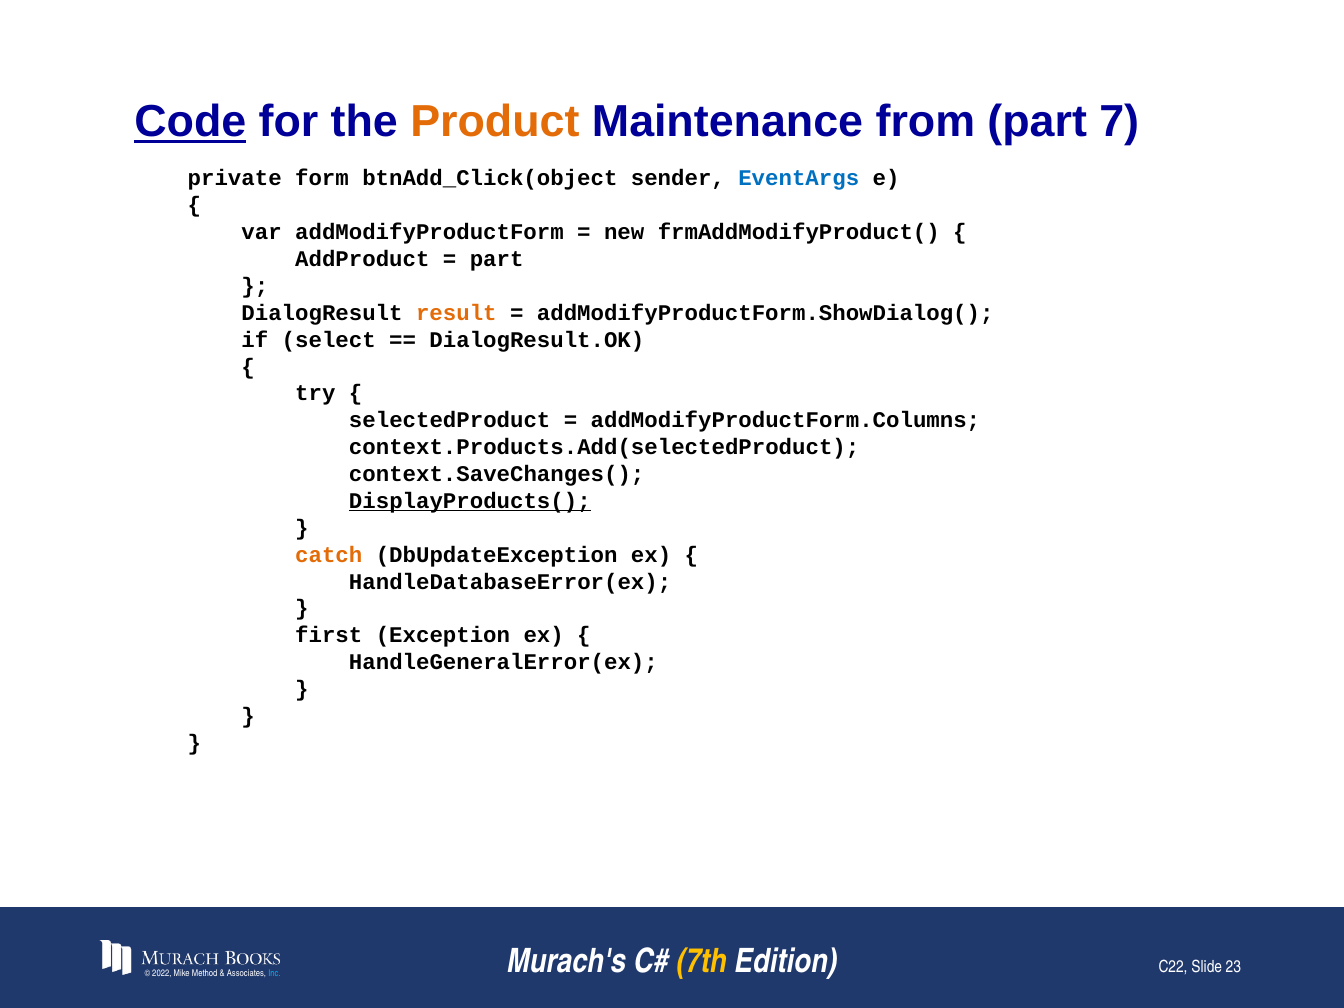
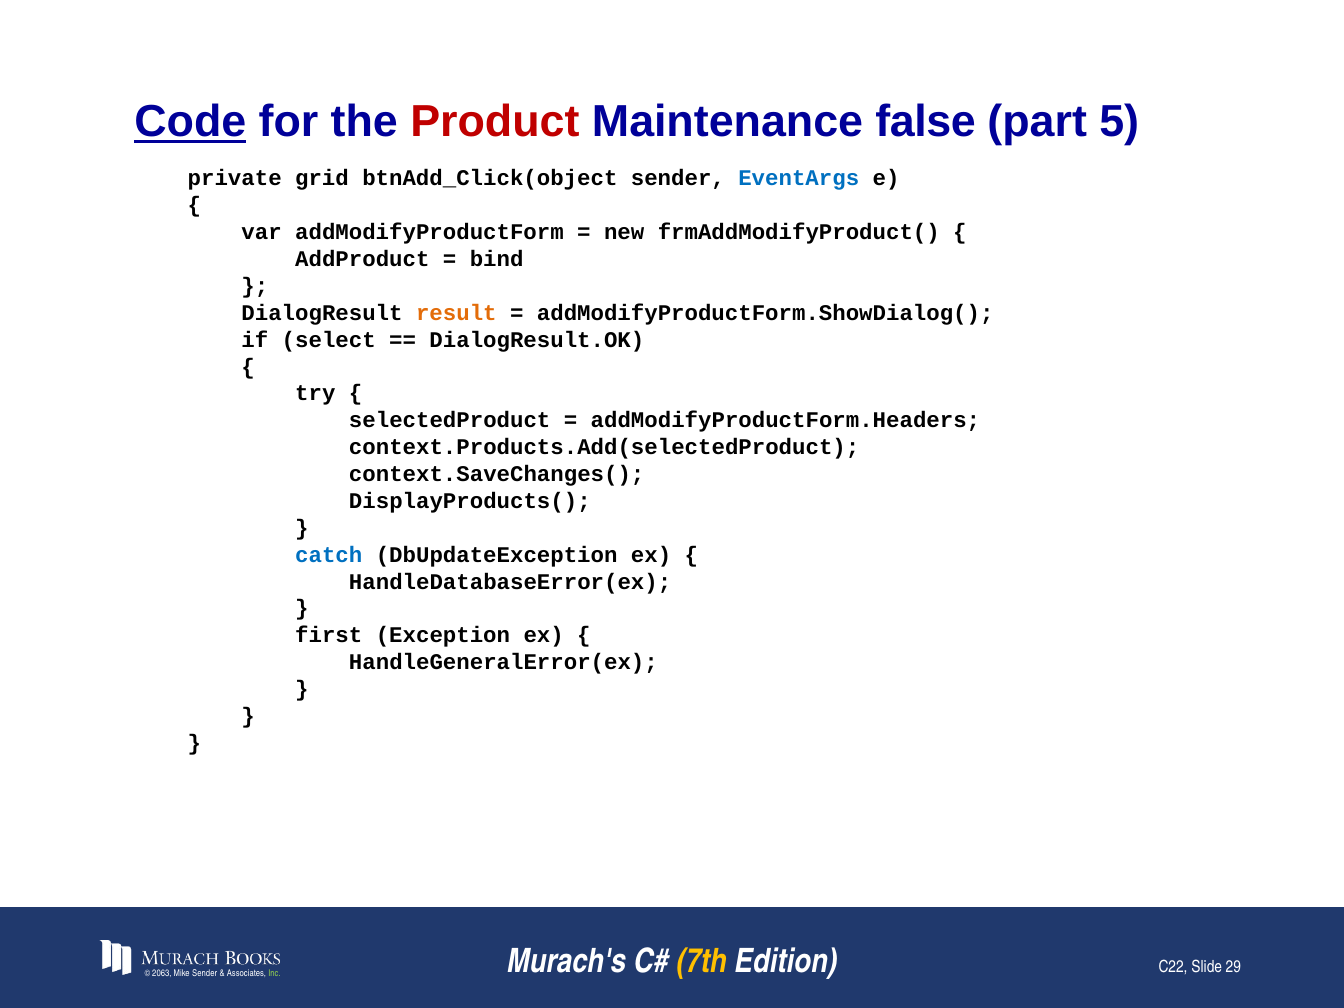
Product colour: orange -> red (495, 122)
from: from -> false (926, 122)
7: 7 -> 5 (1119, 122)
form: form -> grid (322, 178)
part: part -> bind (497, 259)
addModifyProductForm.Columns: addModifyProductForm.Columns -> addModifyProductForm.Headers (785, 420)
DisplayProducts( underline: present -> none (470, 501)
catch colour: orange -> blue (329, 555)
2022: 2022 -> 2063 (162, 974)
Mike Method: Method -> Sender (205, 974)
Inc colour: light blue -> light green (274, 974)
23: 23 -> 29 (1233, 967)
